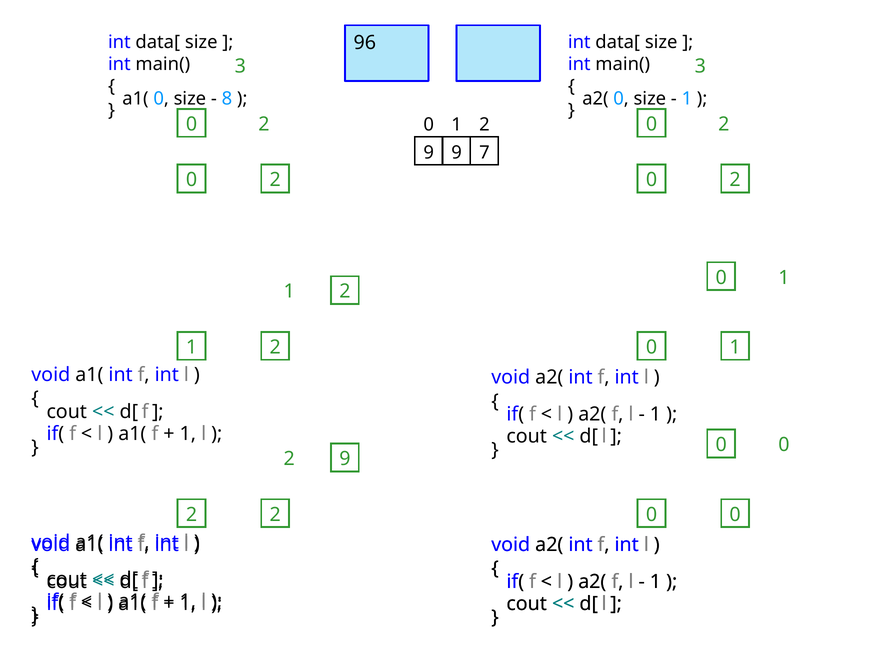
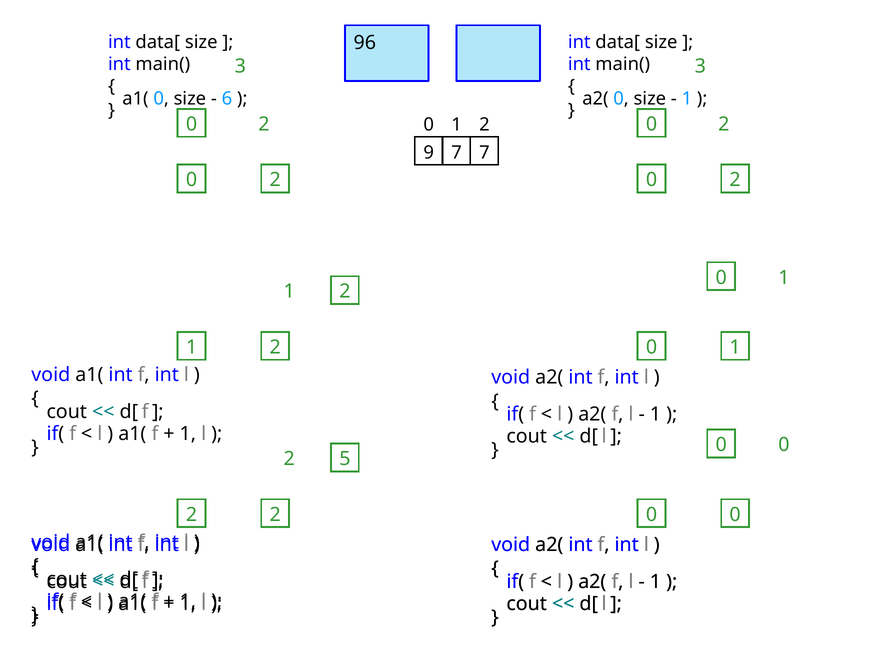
8: 8 -> 6 (227, 99)
9 9: 9 -> 7 (457, 153)
9: 9 -> 5 (345, 459)
